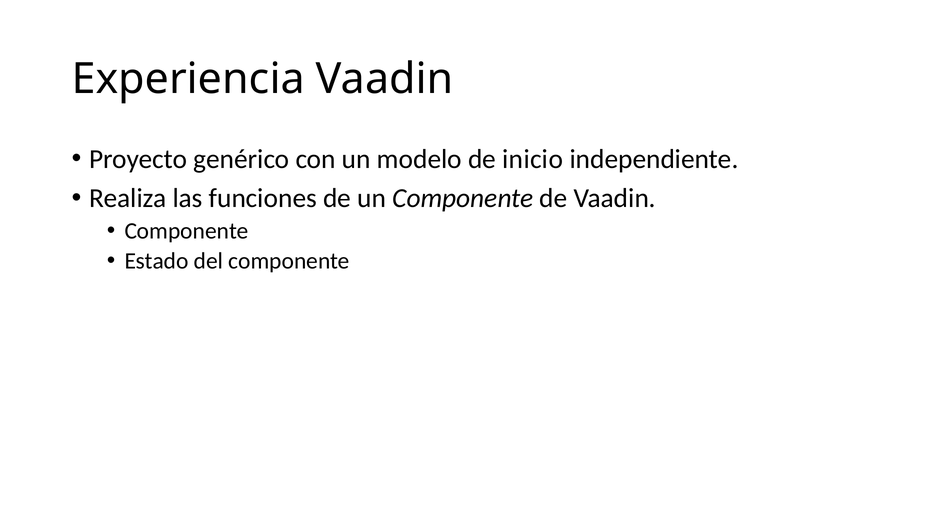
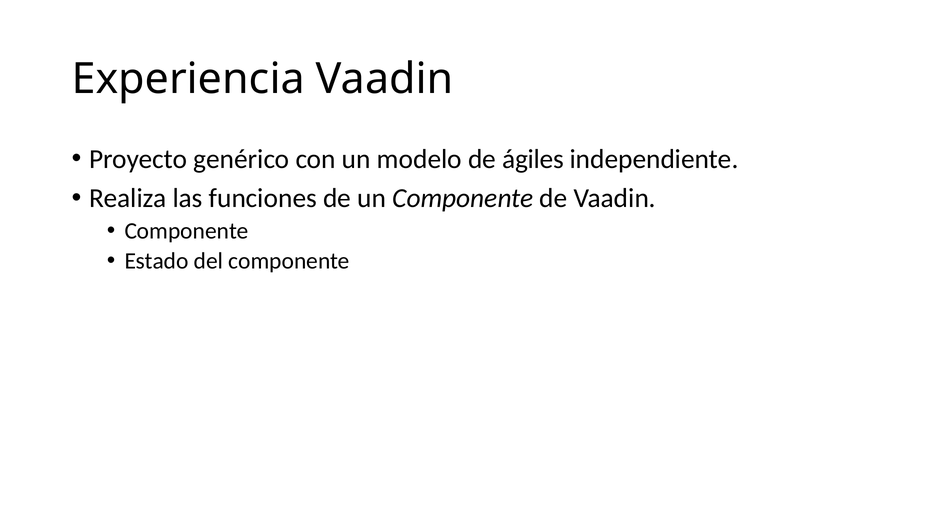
inicio: inicio -> ágiles (533, 159)
